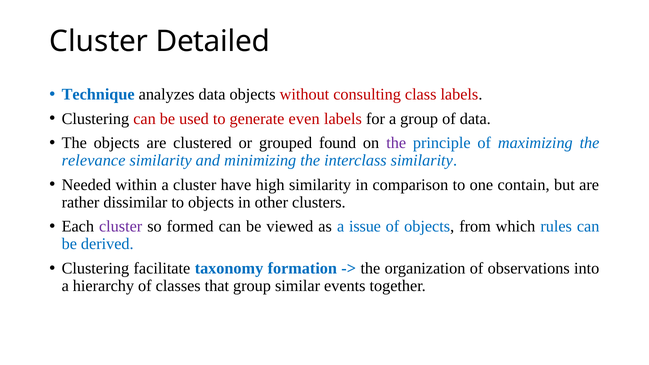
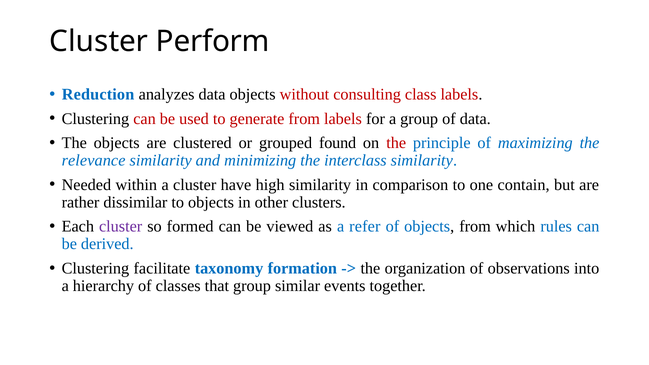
Detailed: Detailed -> Perform (213, 41)
Technique: Technique -> Reduction (98, 94)
generate even: even -> from (304, 119)
the colour: purple -> red (396, 143)
issue: issue -> refer (365, 227)
